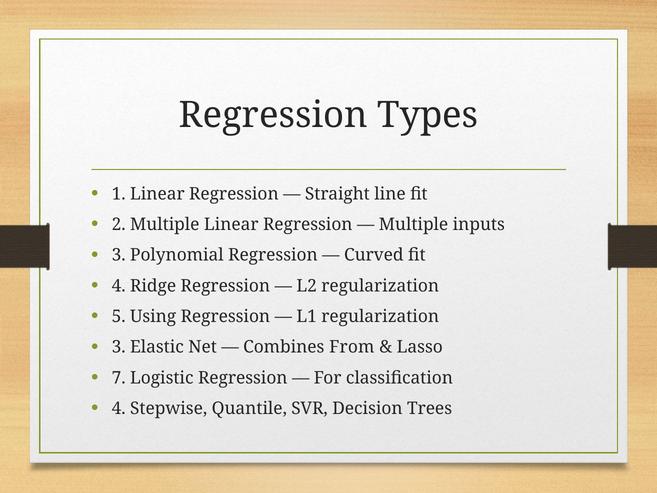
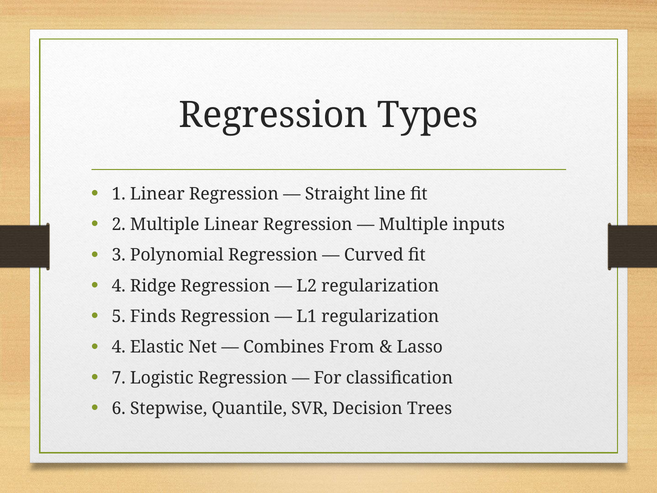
Using: Using -> Finds (153, 316)
3: 3 -> 4 (119, 347)
4: 4 -> 6 (119, 408)
